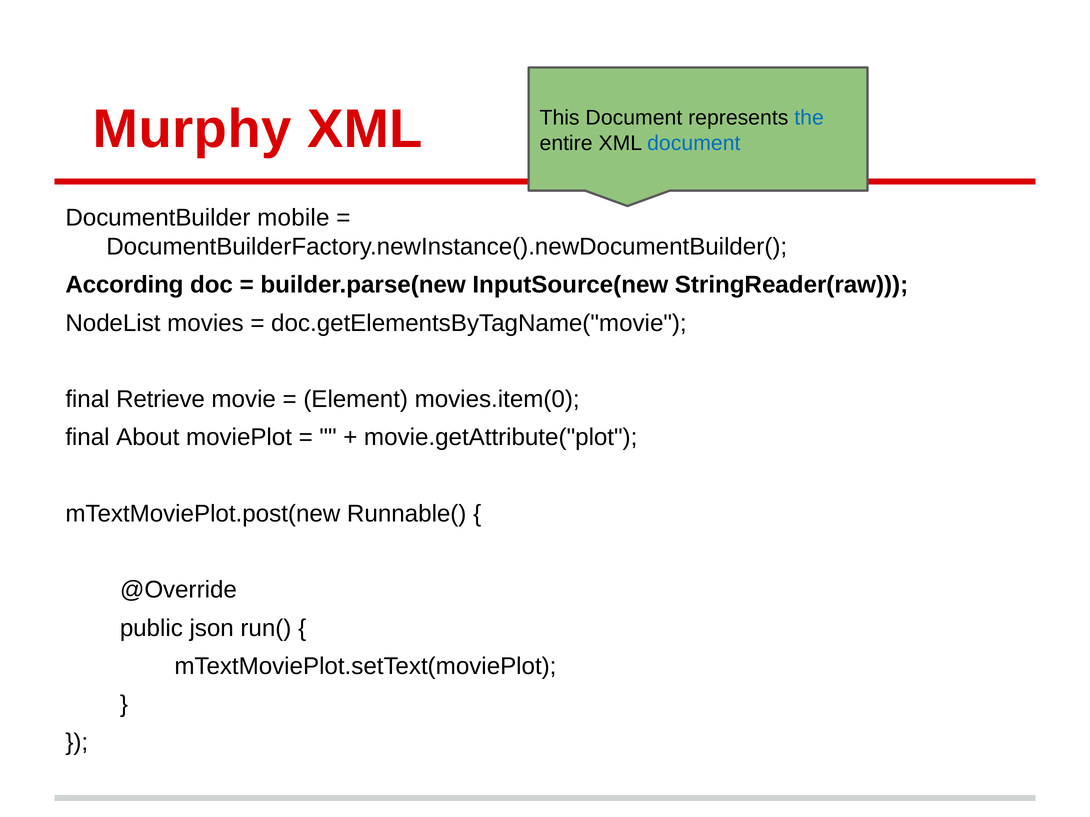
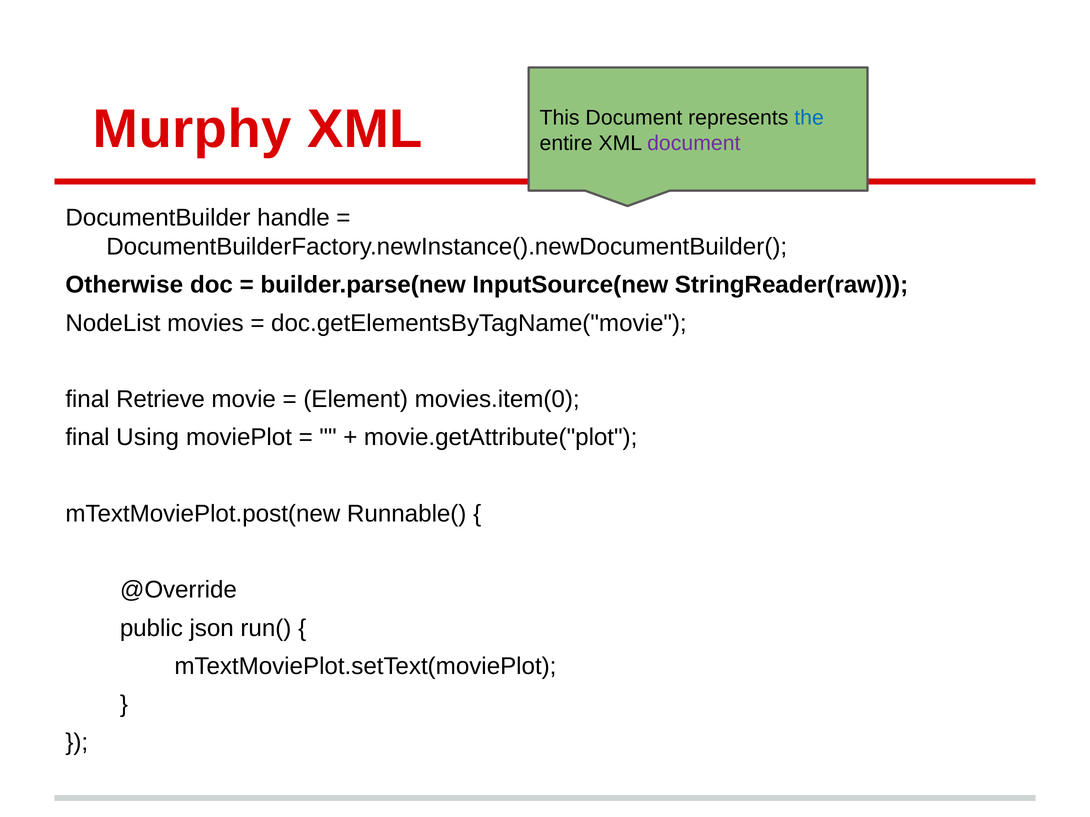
document colour: blue -> purple (694, 143)
mobile: mobile -> handle (293, 218)
According: According -> Otherwise (124, 285)
About: About -> Using (148, 438)
